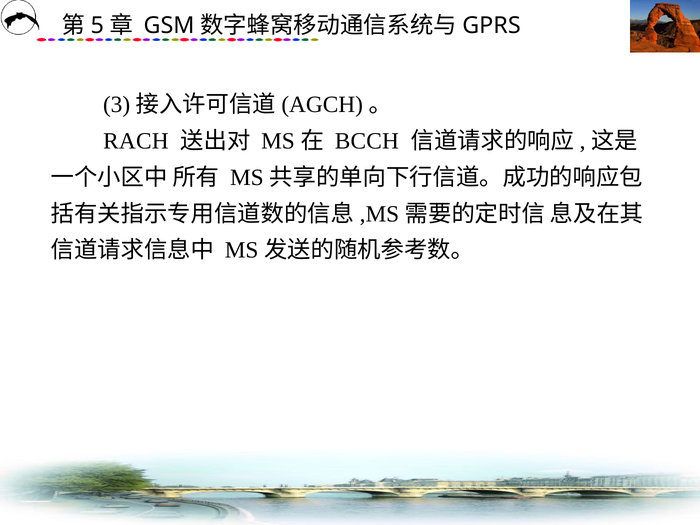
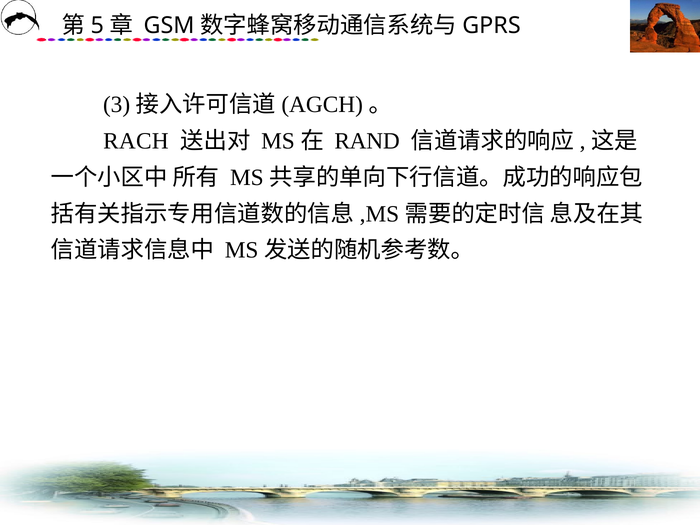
BCCH: BCCH -> RAND (367, 141)
